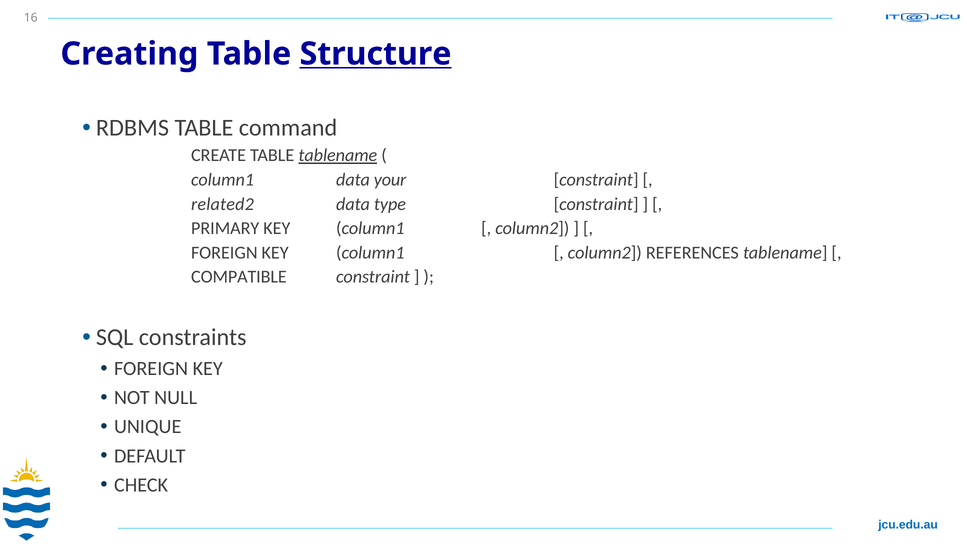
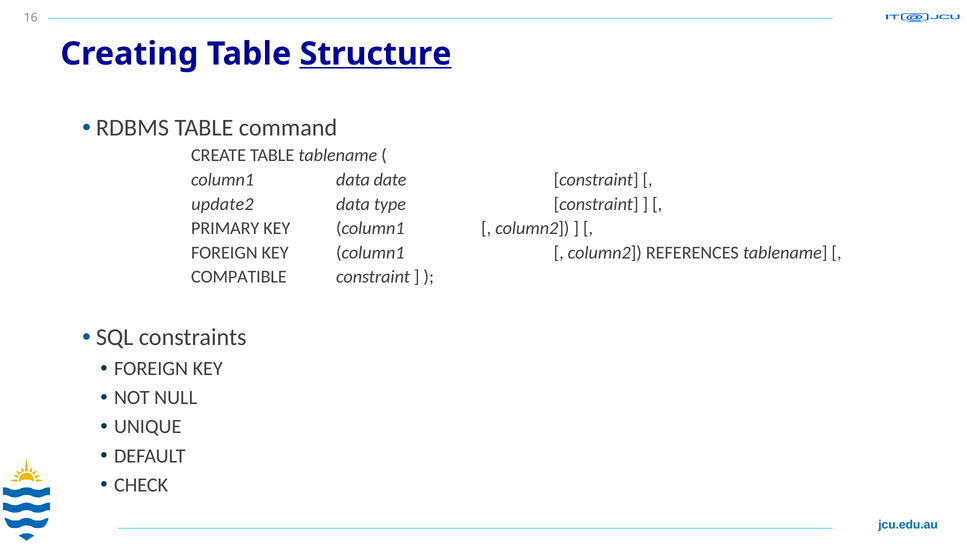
tablename underline: present -> none (338, 155)
your: your -> date (390, 180)
related2: related2 -> update2 (222, 204)
